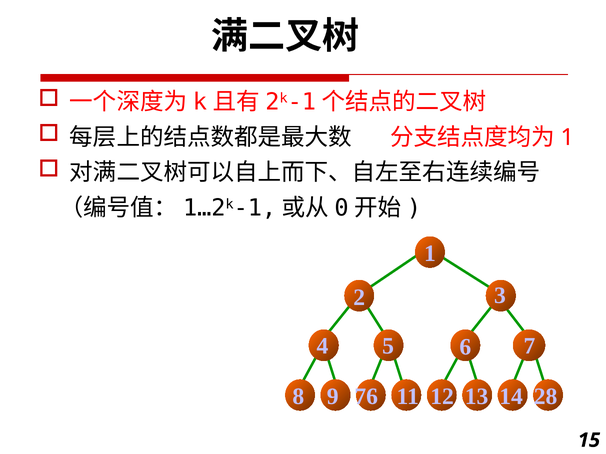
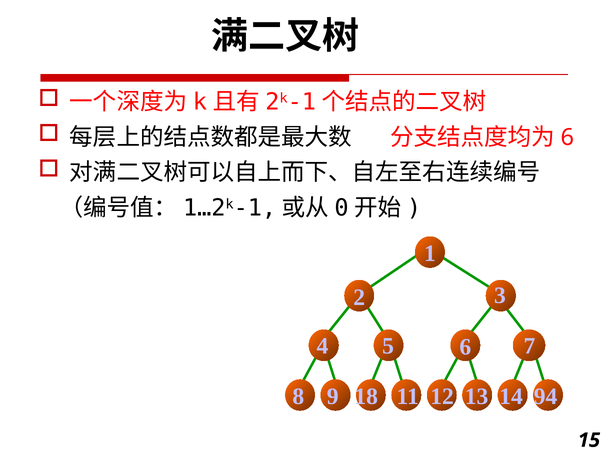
1: 1 -> 6 (567, 138)
76: 76 -> 18 (366, 397)
28: 28 -> 94 (546, 397)
